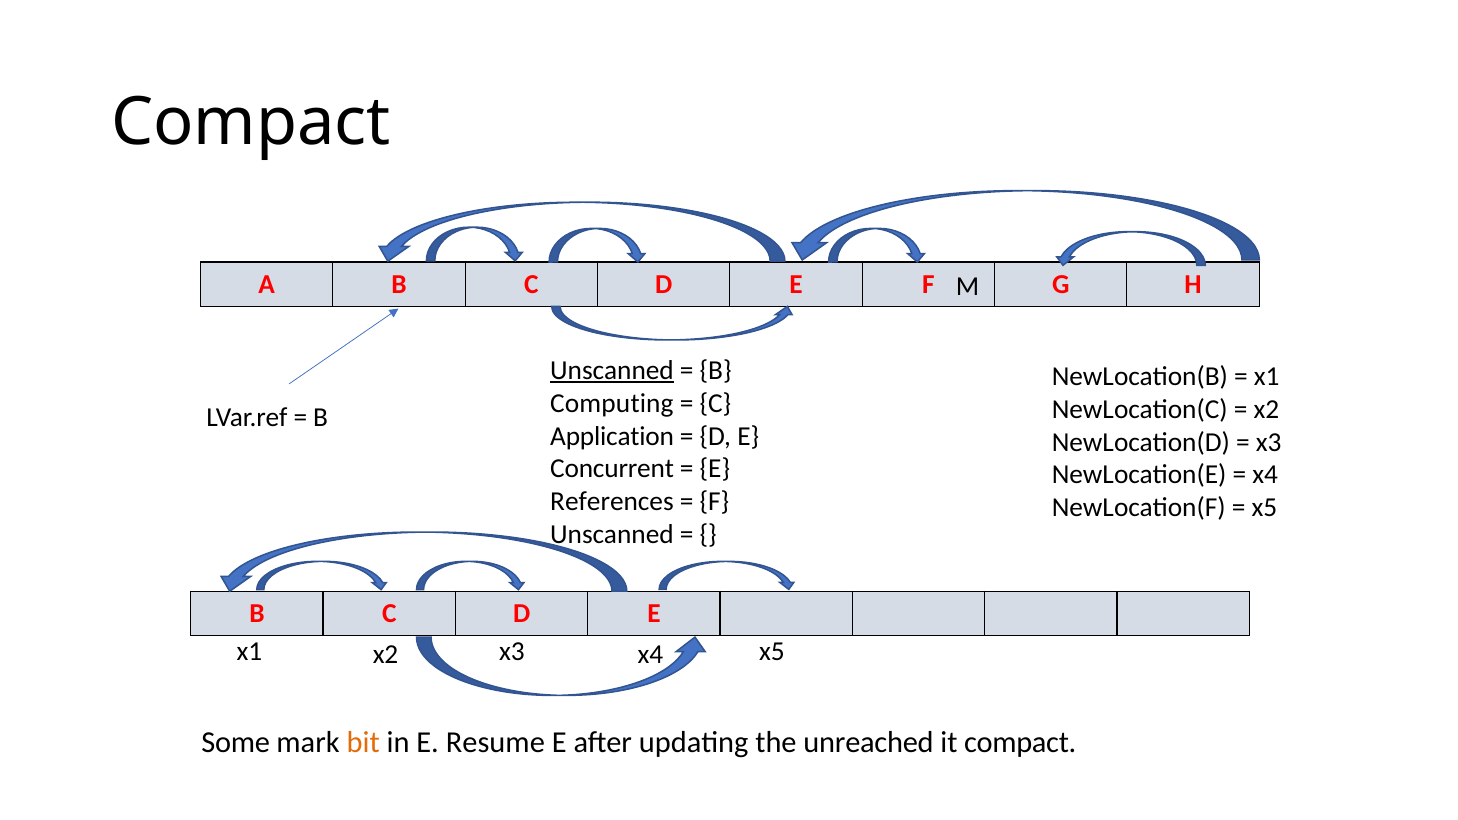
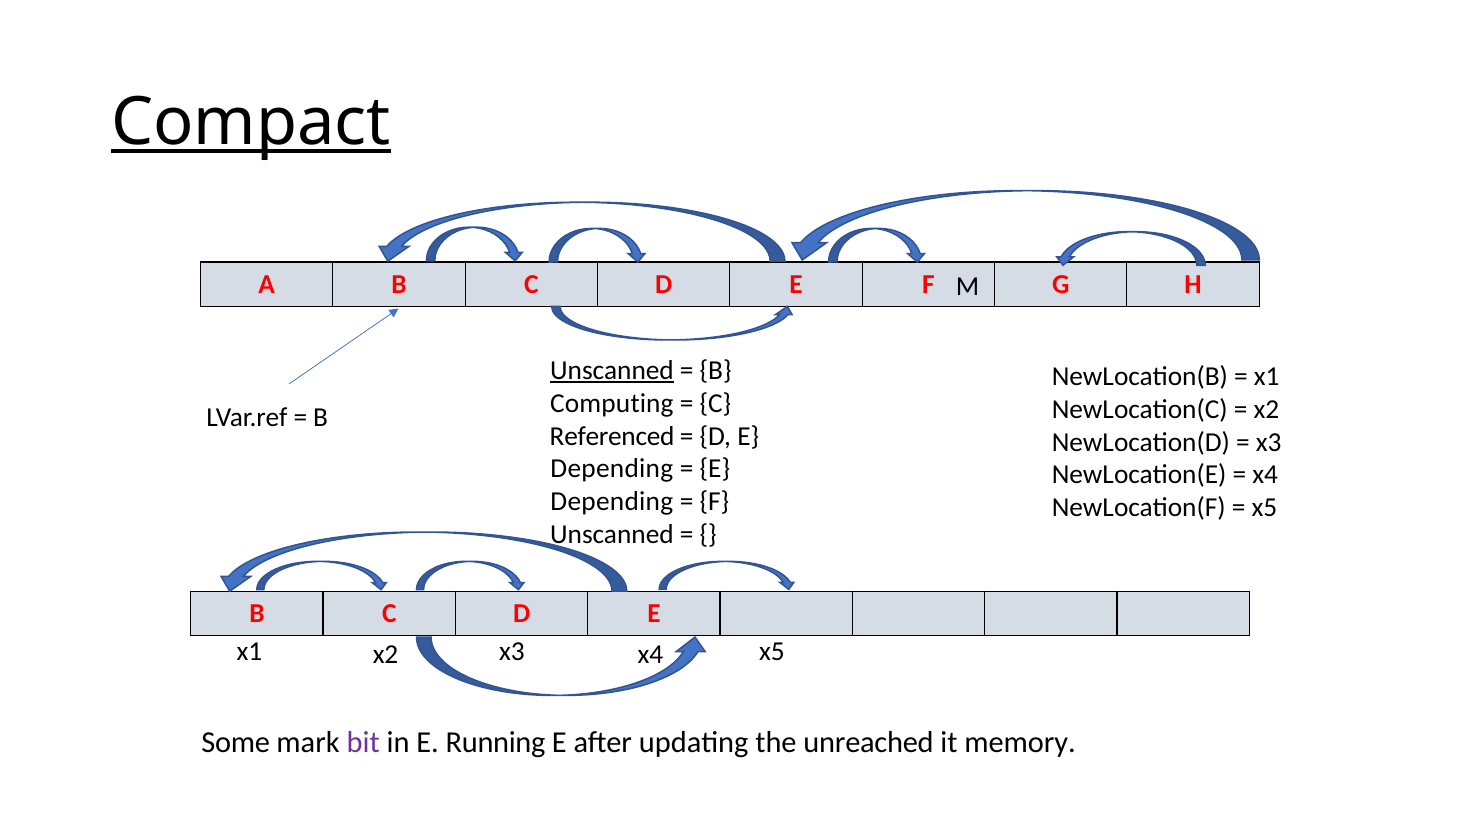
Compact underline: none -> present (251, 122)
Application: Application -> Referenced (612, 436)
Concurrent: Concurrent -> Depending (612, 469)
References: References -> Depending (612, 502)
bit colour: orange -> purple (363, 743)
Resume: Resume -> Running (496, 743)
it compact: compact -> memory (1020, 743)
